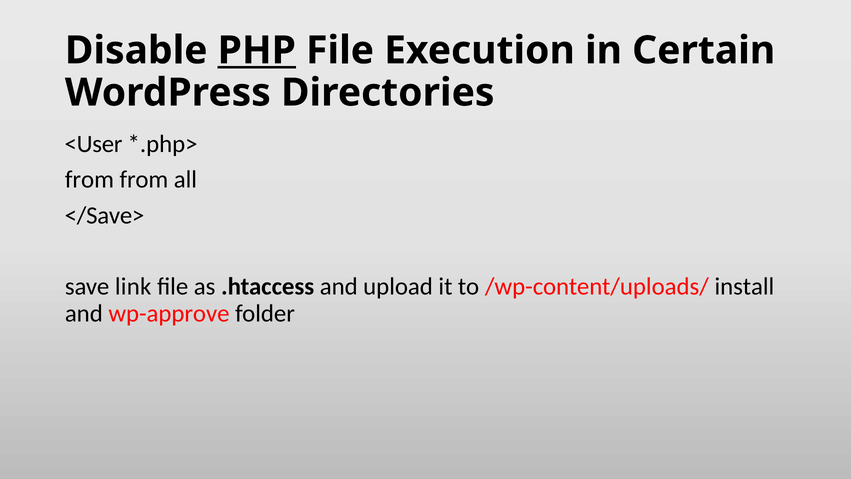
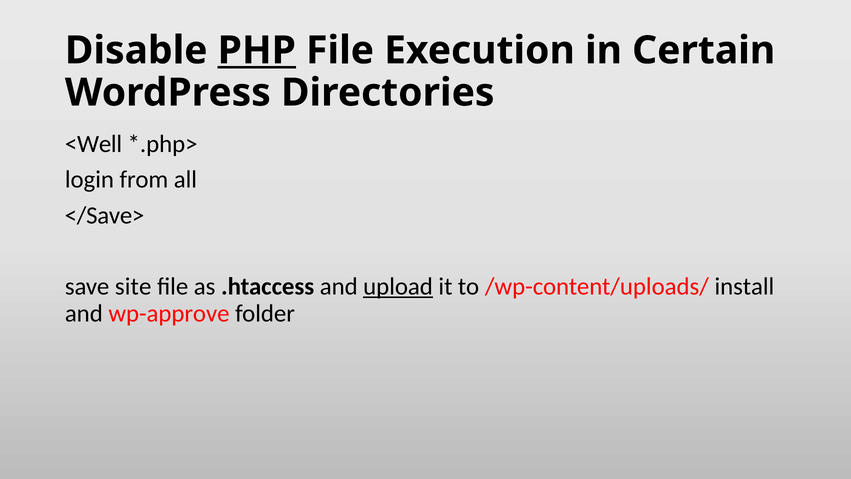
<User: <User -> <Well (94, 144)
from: from -> login (89, 180)
link: link -> site (133, 287)
upload underline: none -> present (398, 287)
